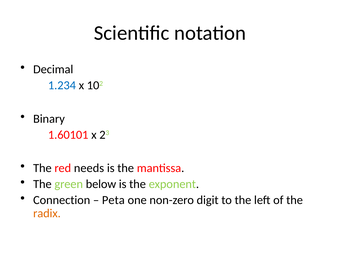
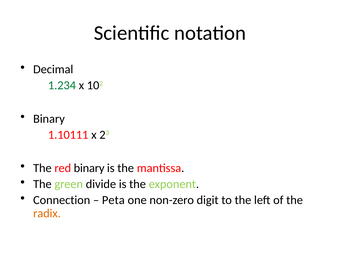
1.234 colour: blue -> green (62, 85)
1.60101: 1.60101 -> 1.10111 (68, 135)
red needs: needs -> binary (89, 168)
below: below -> divide (101, 184)
